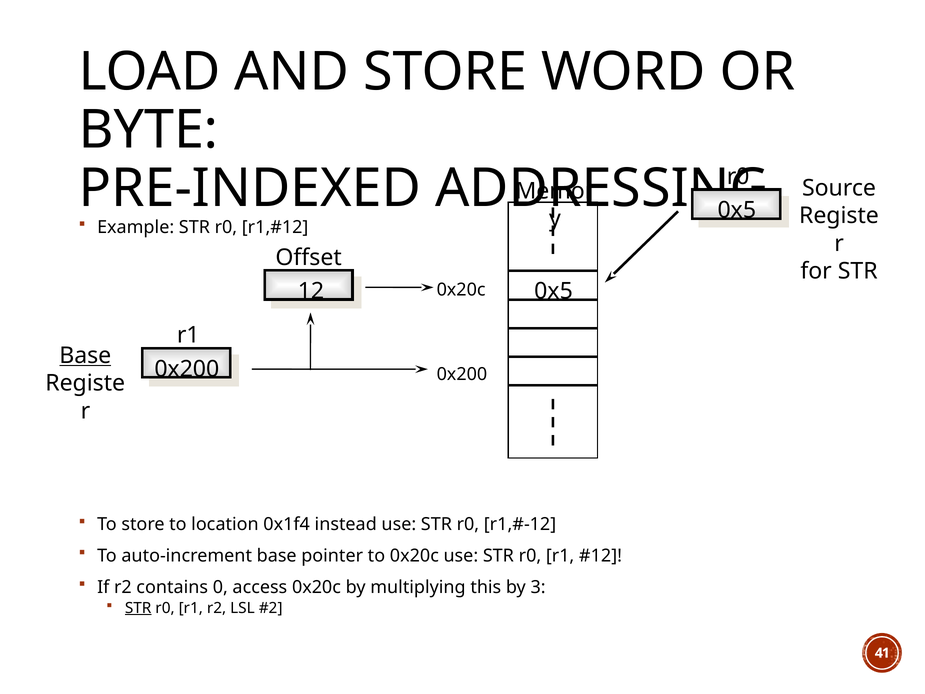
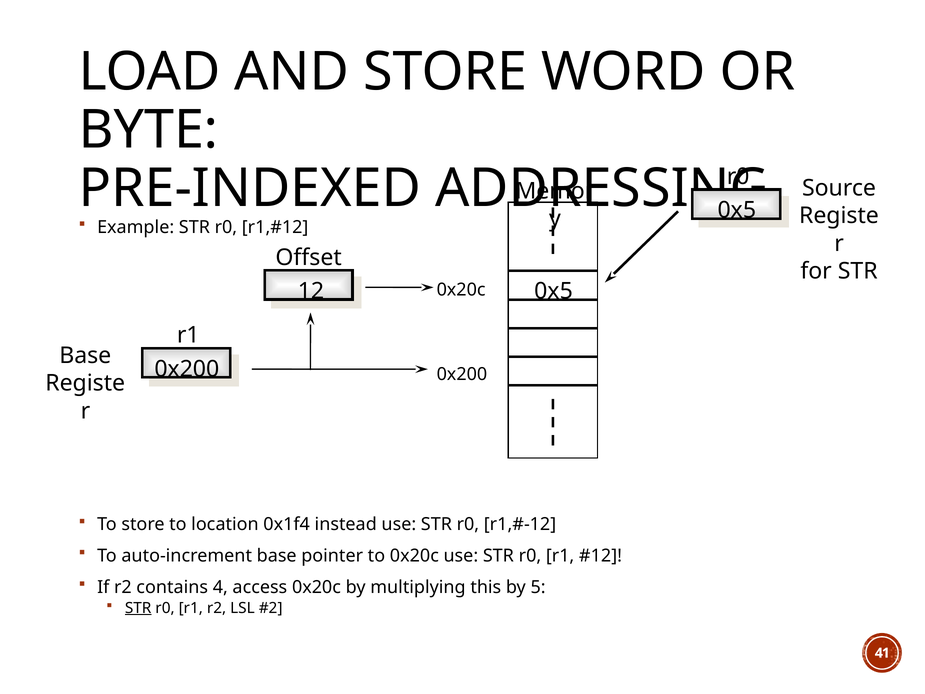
Base underline: present -> none (85, 356)
0: 0 -> 4 (220, 587)
3: 3 -> 5 (538, 587)
